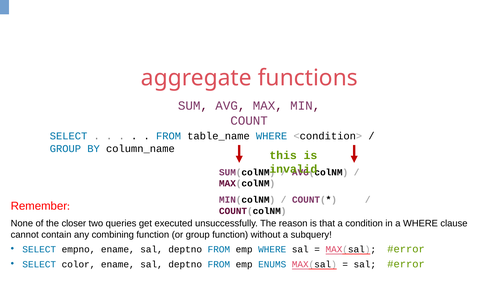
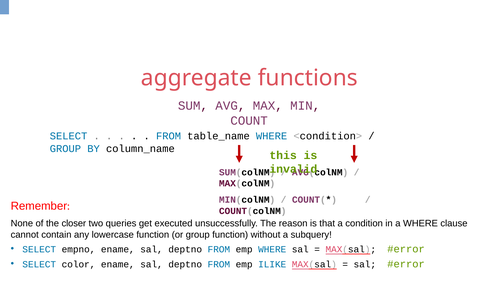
combining: combining -> lowercase (113, 234)
ENUMS: ENUMS -> ILIKE (272, 264)
